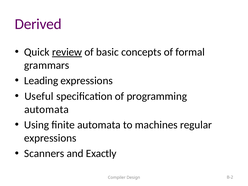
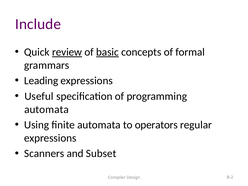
Derived: Derived -> Include (38, 24)
basic underline: none -> present (107, 52)
machines: machines -> operators (156, 125)
Exactly: Exactly -> Subset (101, 154)
